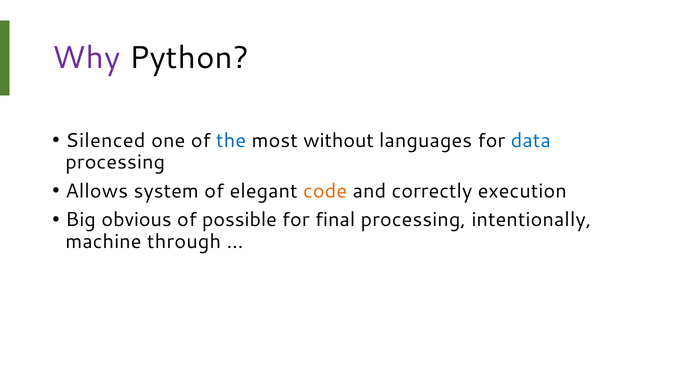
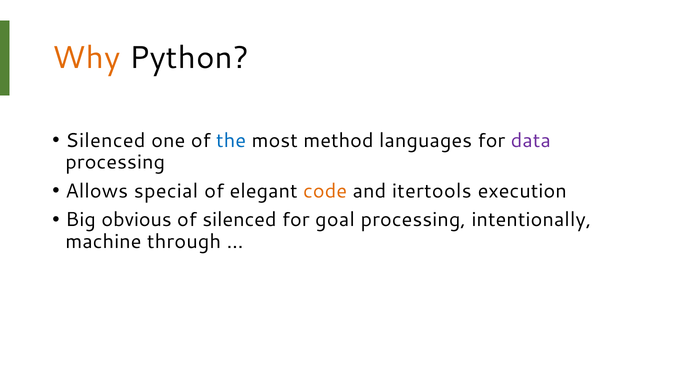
Why colour: purple -> orange (86, 58)
without: without -> method (338, 140)
data colour: blue -> purple (531, 140)
system: system -> special (166, 191)
correctly: correctly -> itertools (432, 191)
of possible: possible -> silenced (239, 220)
final: final -> goal (335, 220)
